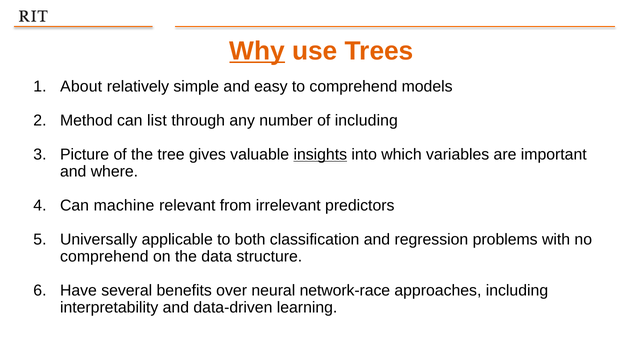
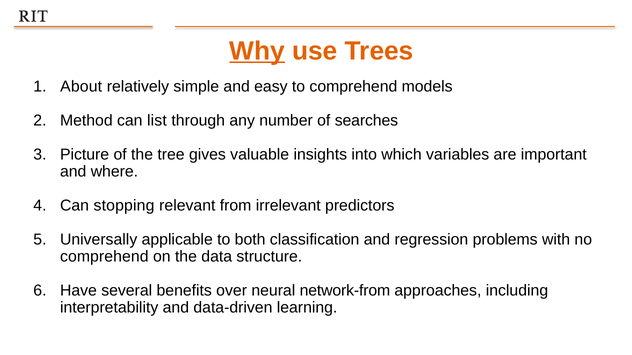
of including: including -> searches (366, 121)
insights underline: present -> none (320, 155)
machine: machine -> stopping (124, 206)
network-race: network-race -> network-from (345, 291)
